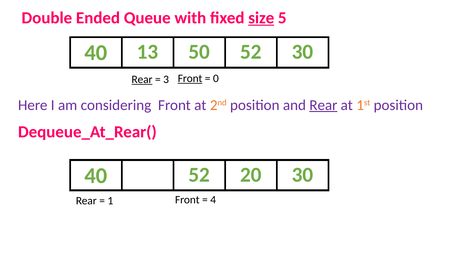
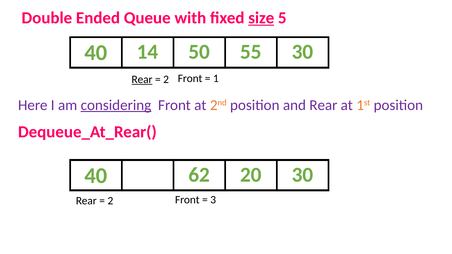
13: 13 -> 14 (148, 52)
50 52: 52 -> 55 (251, 52)
Front underline: present -> none (190, 79)
0: 0 -> 1 (216, 79)
3: 3 -> 2 (166, 80)
considering underline: none -> present (116, 105)
Rear underline: present -> none (323, 105)
40 52: 52 -> 62 (199, 175)
4: 4 -> 3 (213, 200)
1: 1 -> 2 (110, 201)
